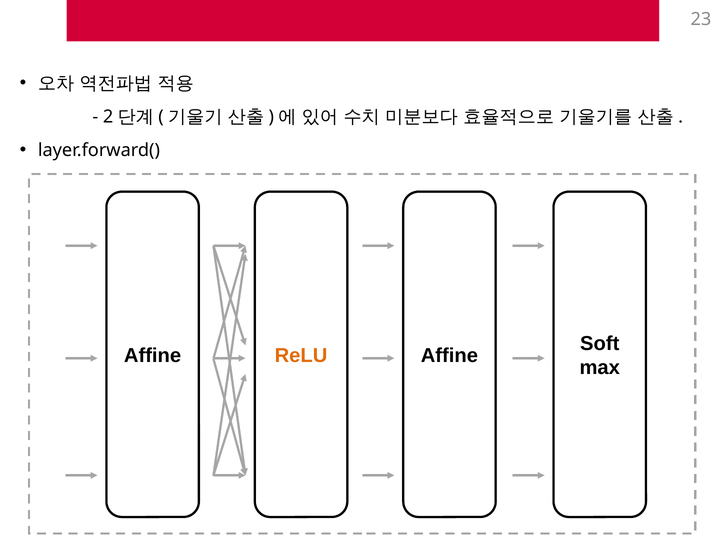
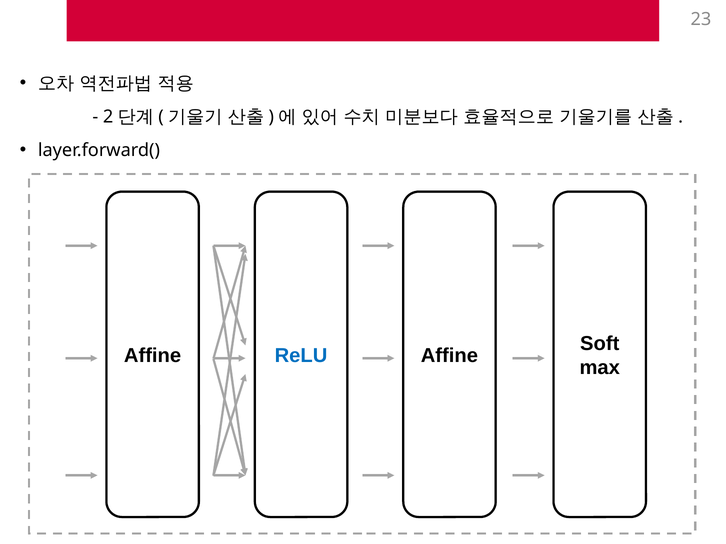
ReLU colour: orange -> blue (301, 356)
